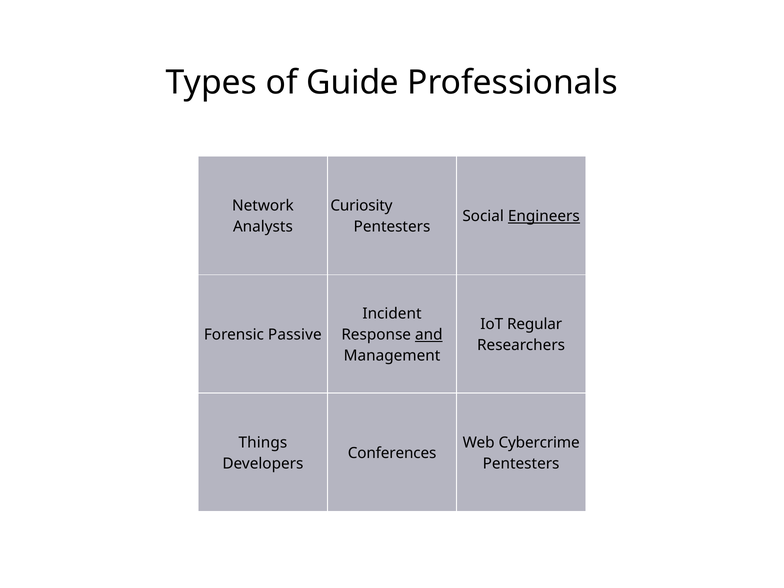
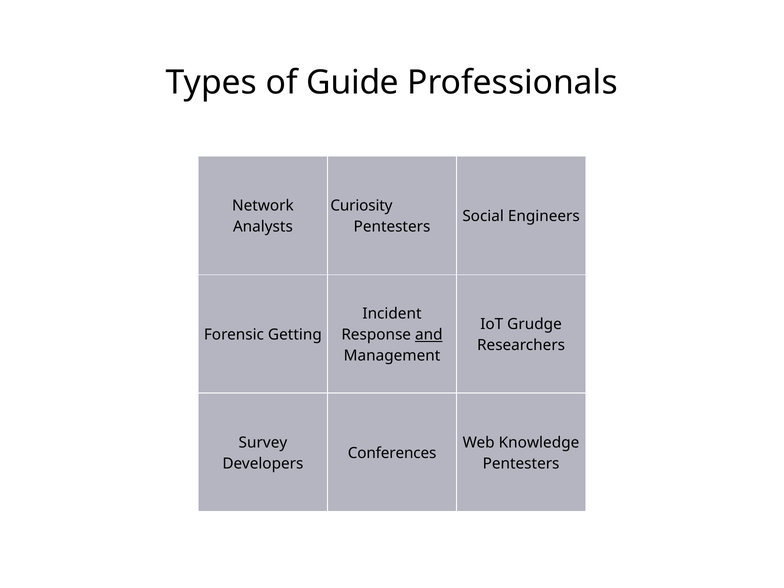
Engineers underline: present -> none (544, 216)
Regular: Regular -> Grudge (535, 324)
Passive: Passive -> Getting (295, 335)
Things: Things -> Survey (263, 443)
Cybercrime: Cybercrime -> Knowledge (539, 443)
